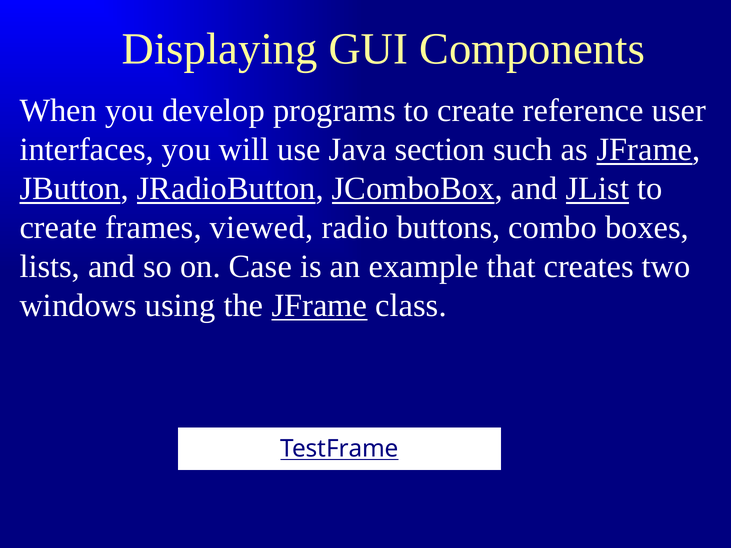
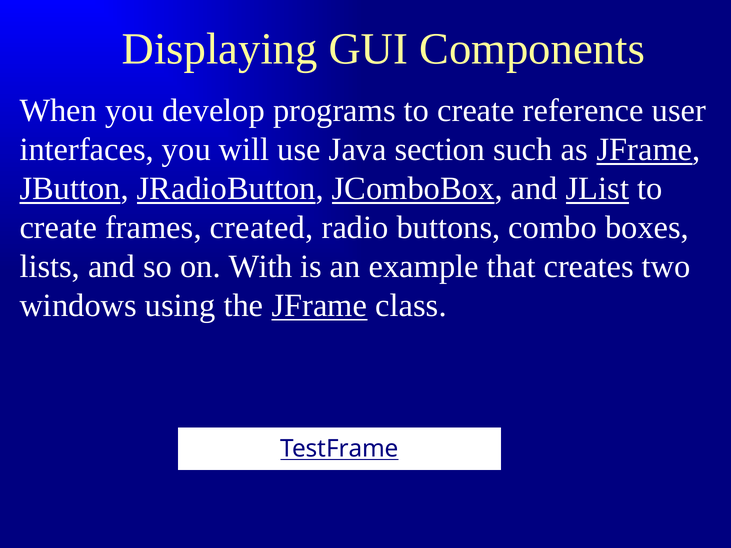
viewed: viewed -> created (262, 228)
Case: Case -> With (261, 267)
